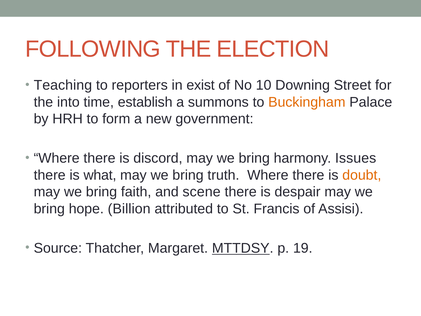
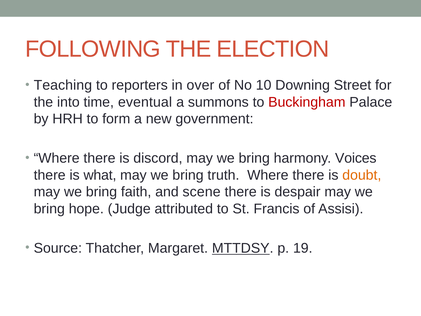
exist: exist -> over (200, 85)
establish: establish -> eventual (145, 102)
Buckingham colour: orange -> red (307, 102)
Issues: Issues -> Voices (356, 158)
Billion: Billion -> Judge (129, 209)
